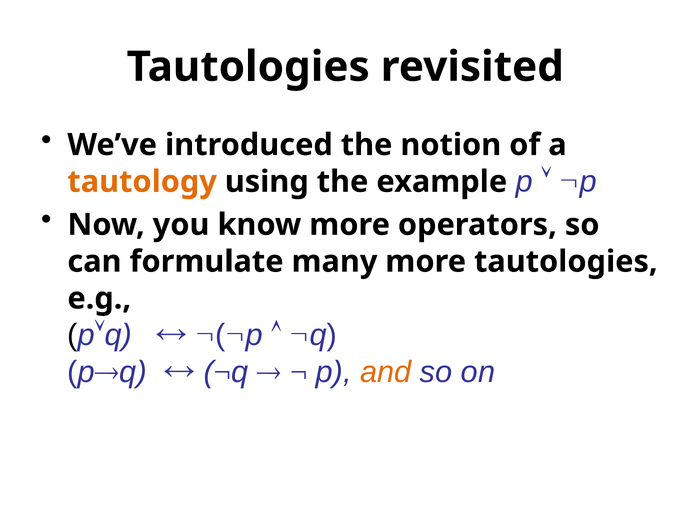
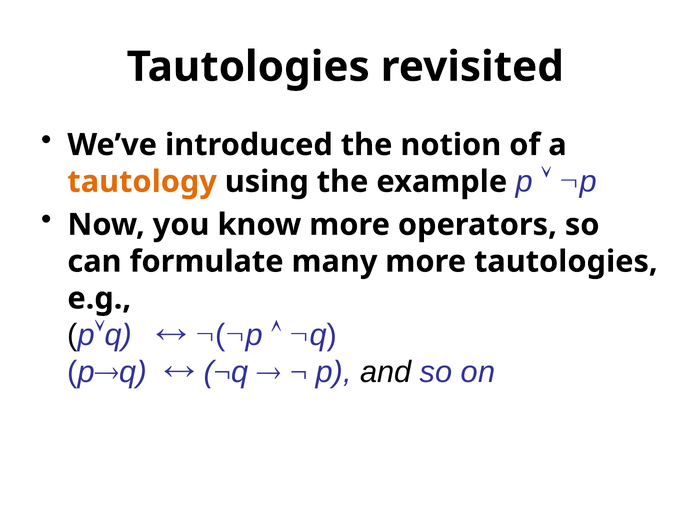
and colour: orange -> black (386, 372)
